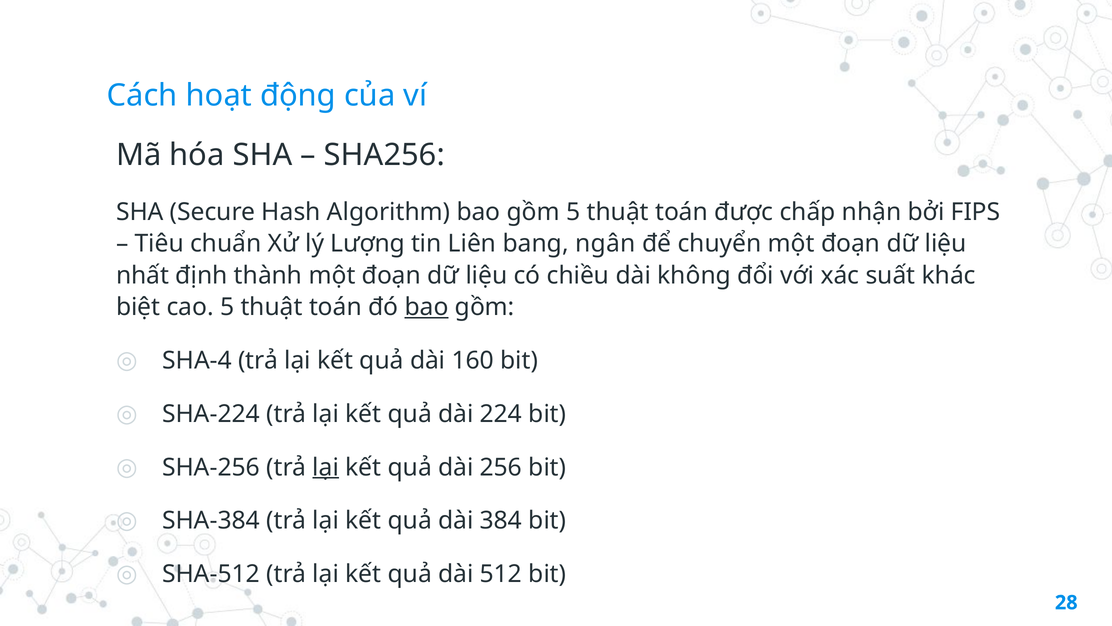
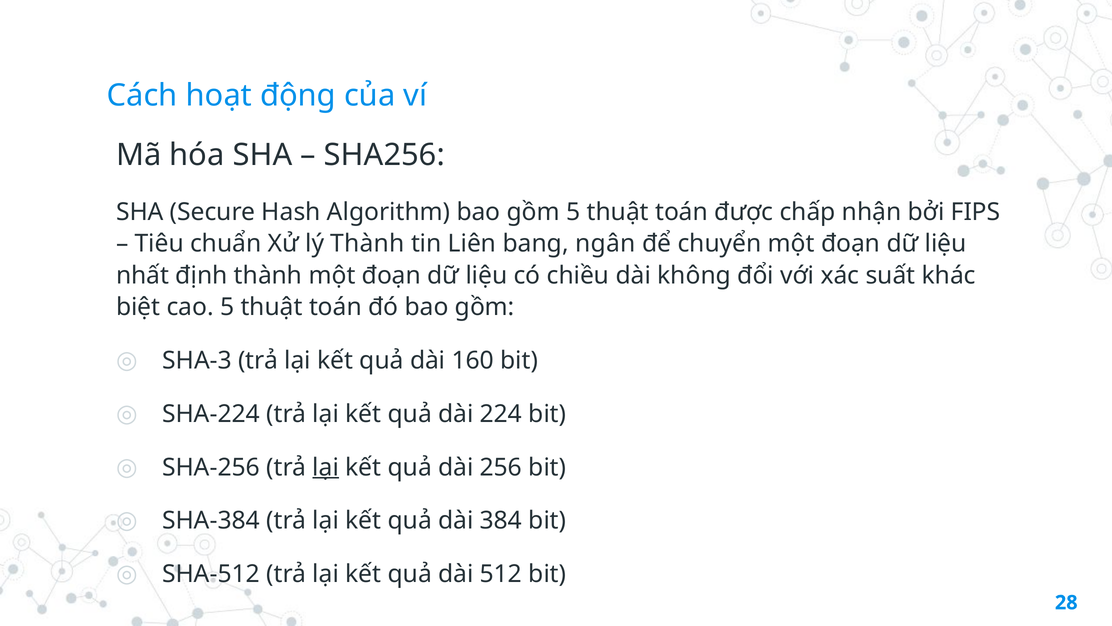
lý Lượng: Lượng -> Thành (368, 244)
bao underline: present -> none (427, 307)
SHA-4: SHA-4 -> SHA-3 (197, 360)
